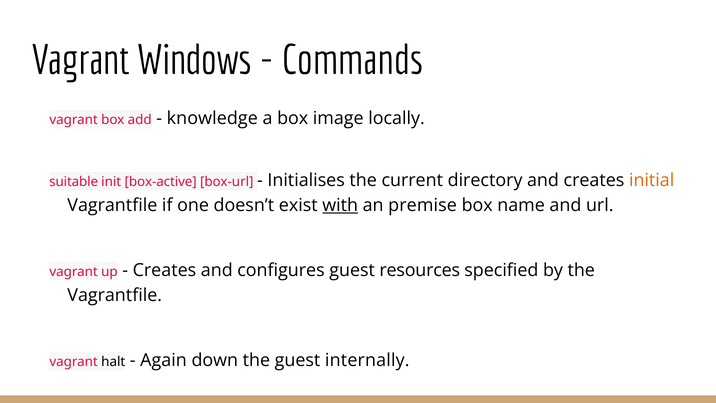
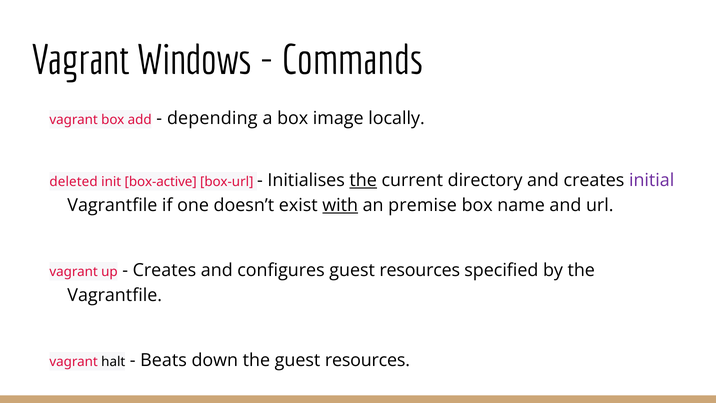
knowledge: knowledge -> depending (212, 118)
suitable: suitable -> deleted (74, 182)
the underline: none -> present (363, 180)
initial colour: orange -> purple (652, 180)
Again: Again -> Beats (164, 360)
the guest internally: internally -> resources (367, 360)
